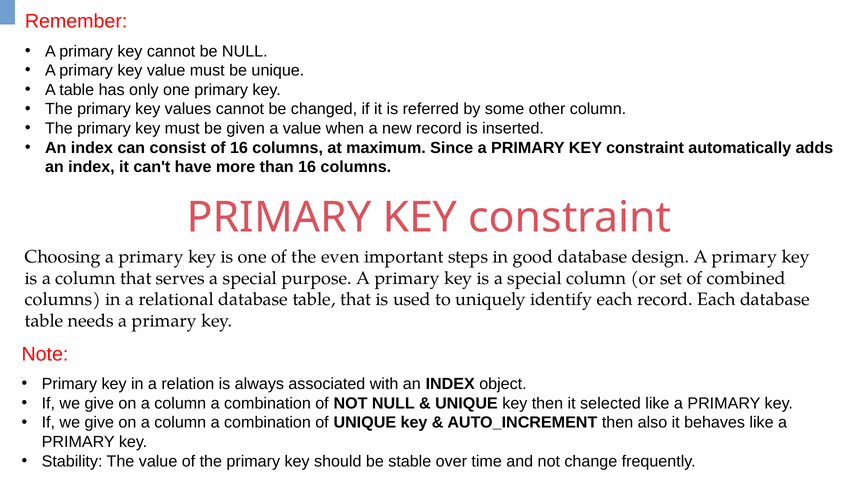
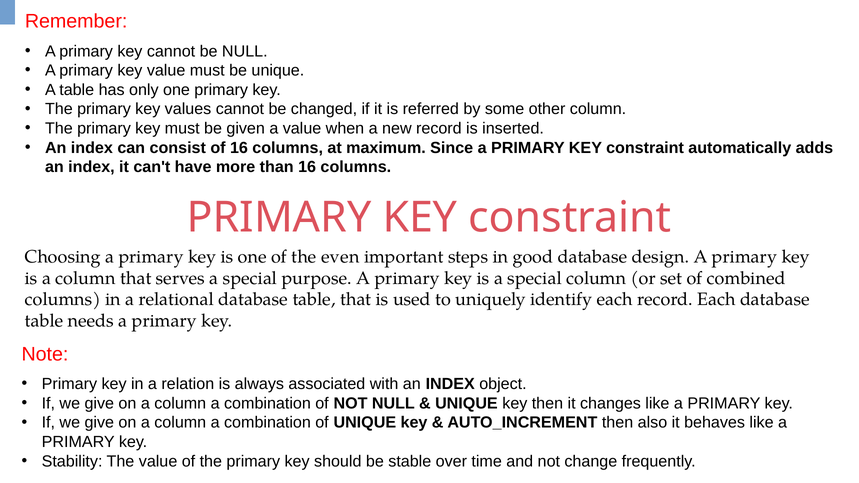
selected: selected -> changes (610, 403)
